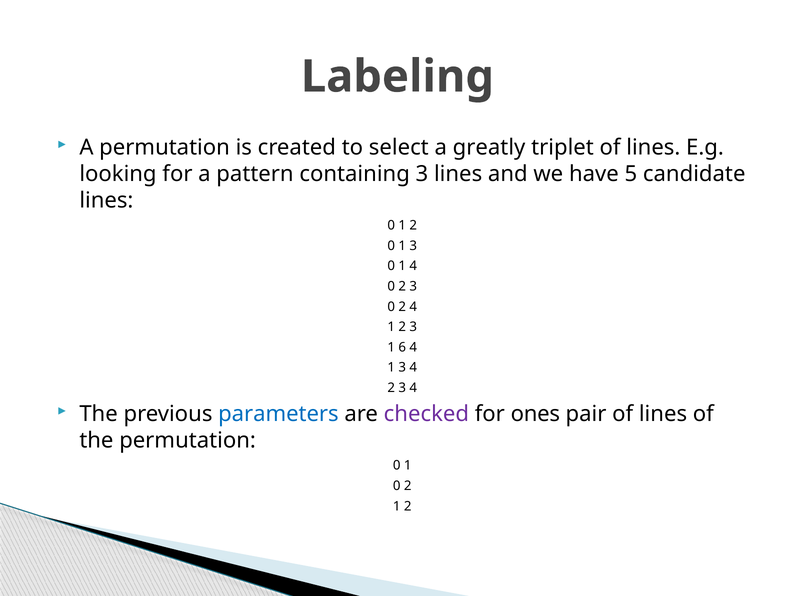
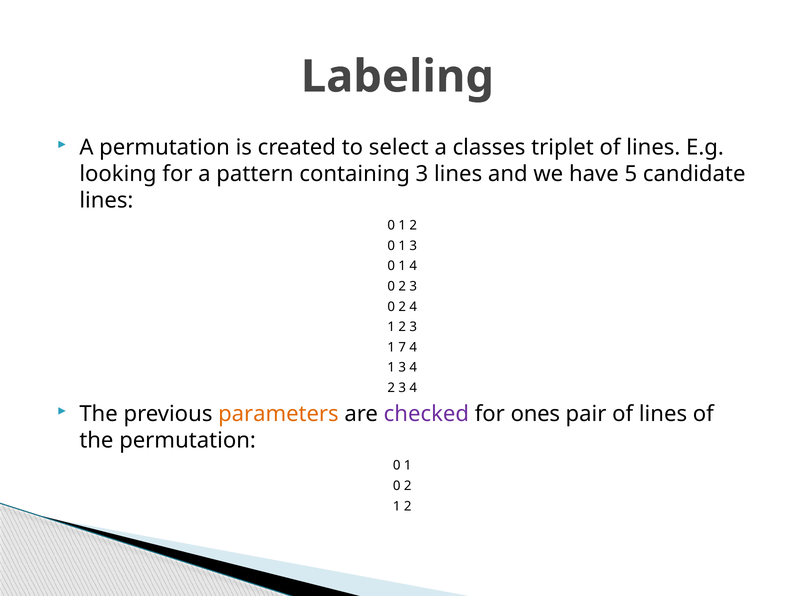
greatly: greatly -> classes (489, 148)
6: 6 -> 7 (402, 347)
parameters colour: blue -> orange (278, 414)
